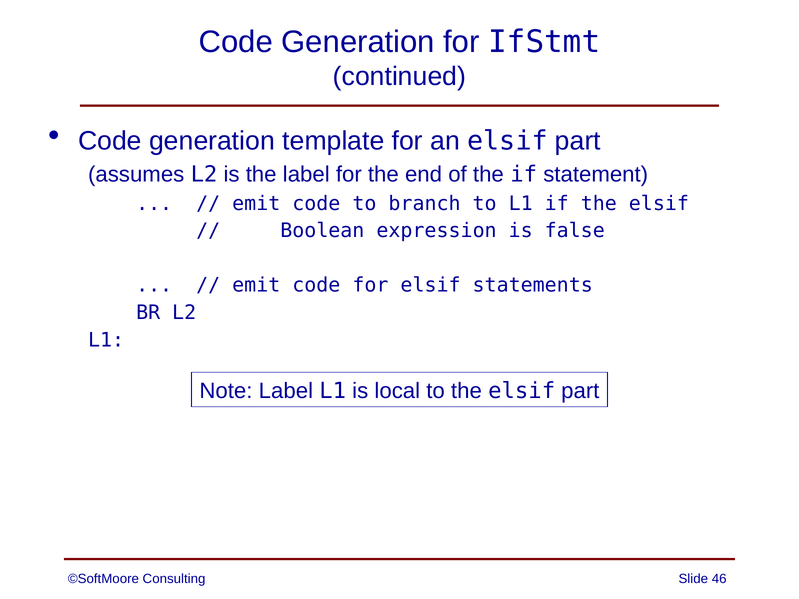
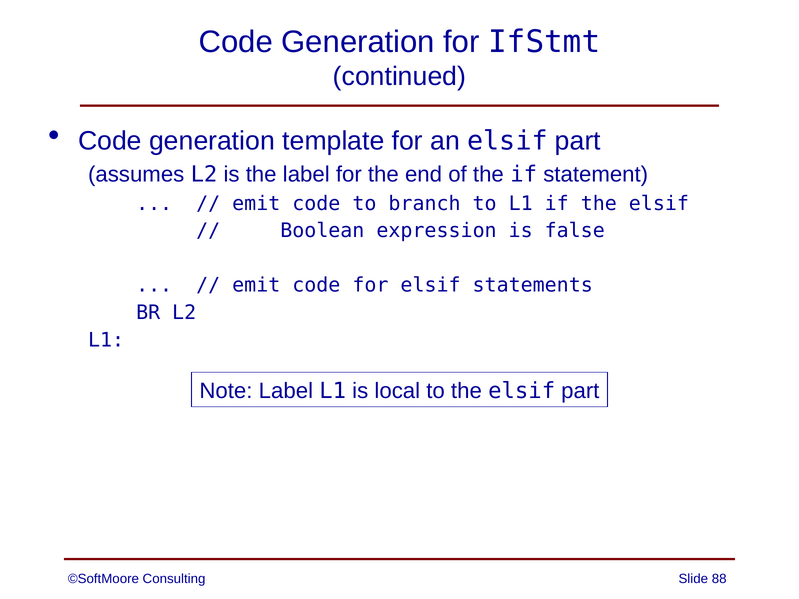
46: 46 -> 88 (719, 579)
